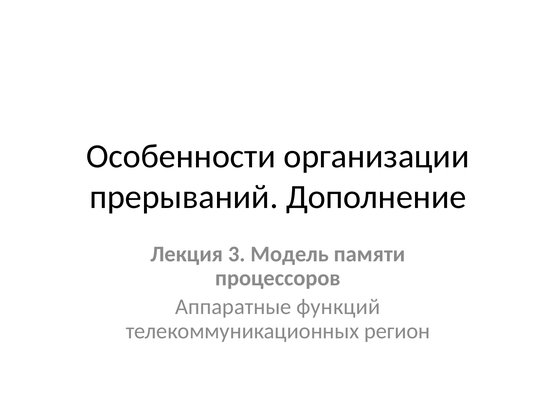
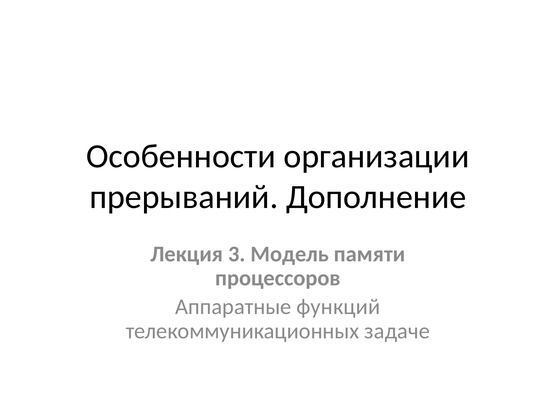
регион: регион -> задаче (397, 331)
